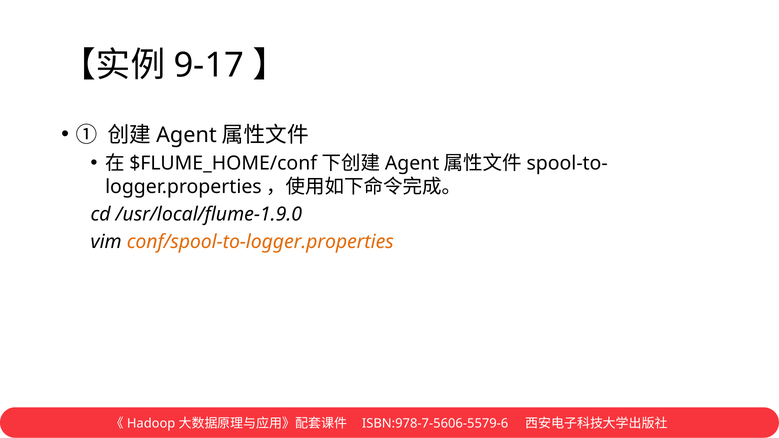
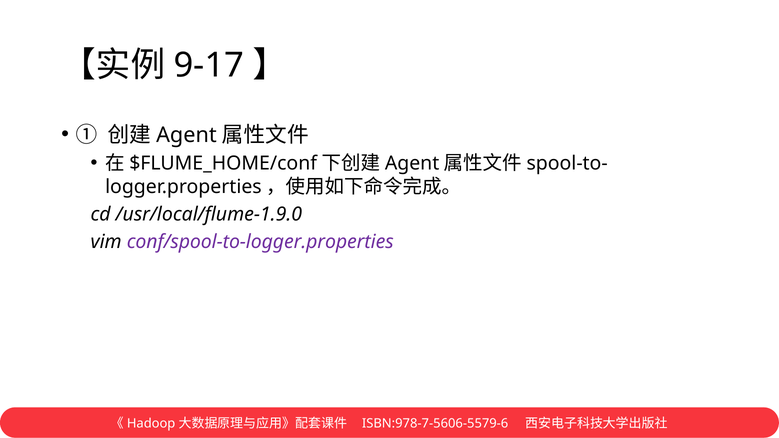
conf/spool-to-logger.properties colour: orange -> purple (260, 242)
